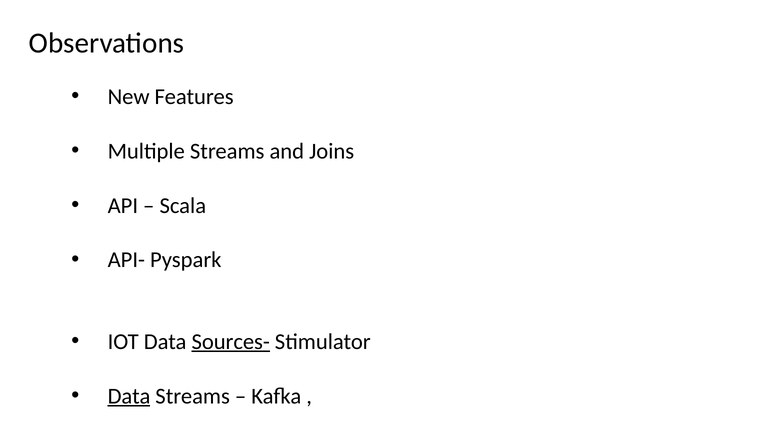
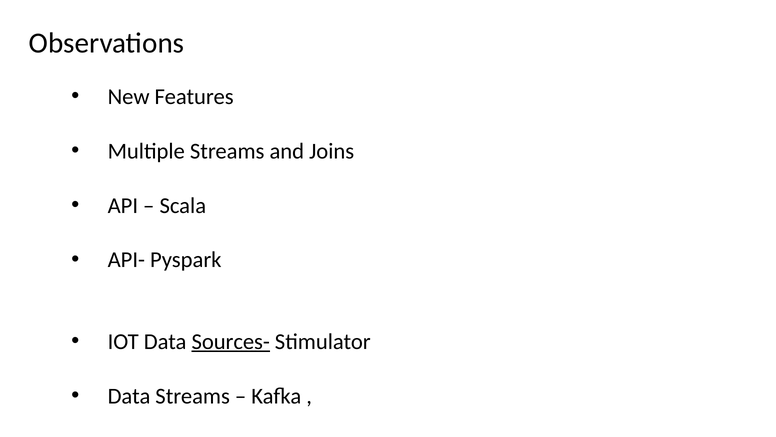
Data underline: present -> none (129, 396)
